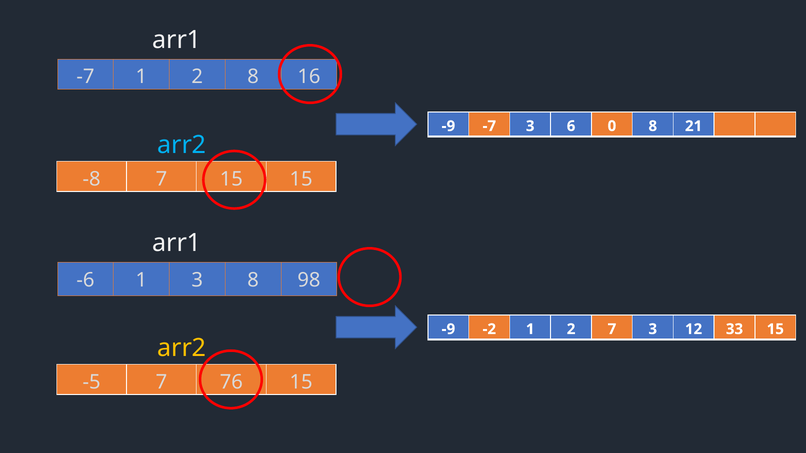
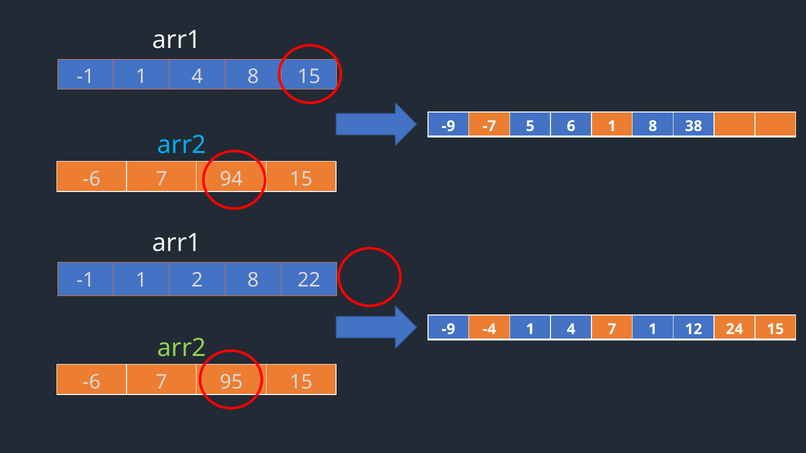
-7: -7 -> -1 (85, 77)
2: 2 -> 4 (197, 77)
8 16: 16 -> 15 (309, 77)
-7 3: 3 -> 5 (530, 126)
6 0: 0 -> 1 (612, 126)
21: 21 -> 38 (694, 126)
-8: -8 -> -6 (92, 179)
7 15: 15 -> 94 (231, 179)
-6: -6 -> -1 (85, 280)
1 3: 3 -> 2 (197, 280)
98: 98 -> 22 (309, 280)
-2: -2 -> -4 (489, 329)
2: 2 -> 4 (571, 329)
7 3: 3 -> 1 (653, 329)
33: 33 -> 24 (734, 329)
arr2 colour: yellow -> light green (182, 348)
-5: -5 -> -6 (92, 383)
76: 76 -> 95 (231, 383)
